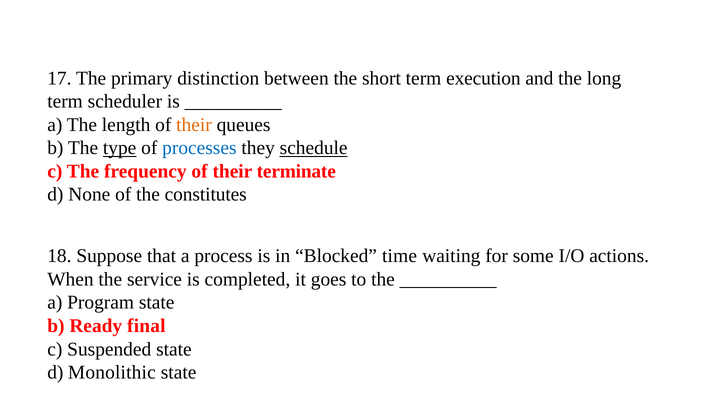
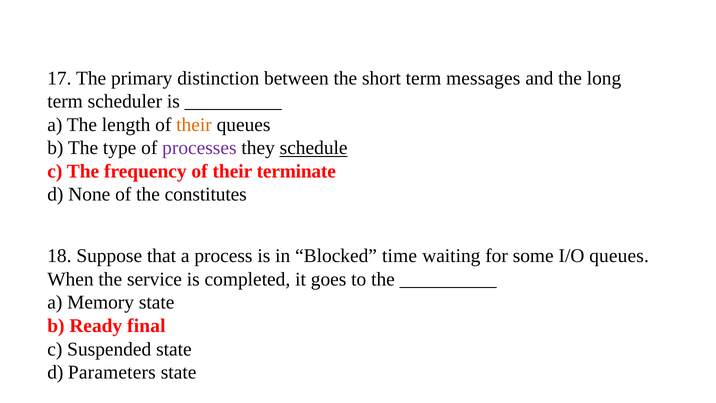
execution: execution -> messages (483, 78)
type underline: present -> none (120, 148)
processes colour: blue -> purple (199, 148)
I/O actions: actions -> queues (619, 256)
Program: Program -> Memory (101, 302)
Monolithic: Monolithic -> Parameters (112, 372)
